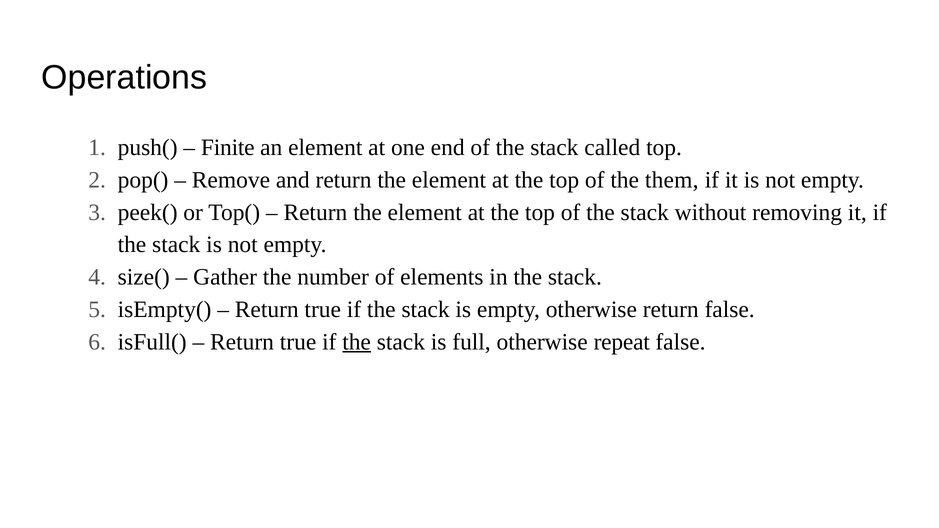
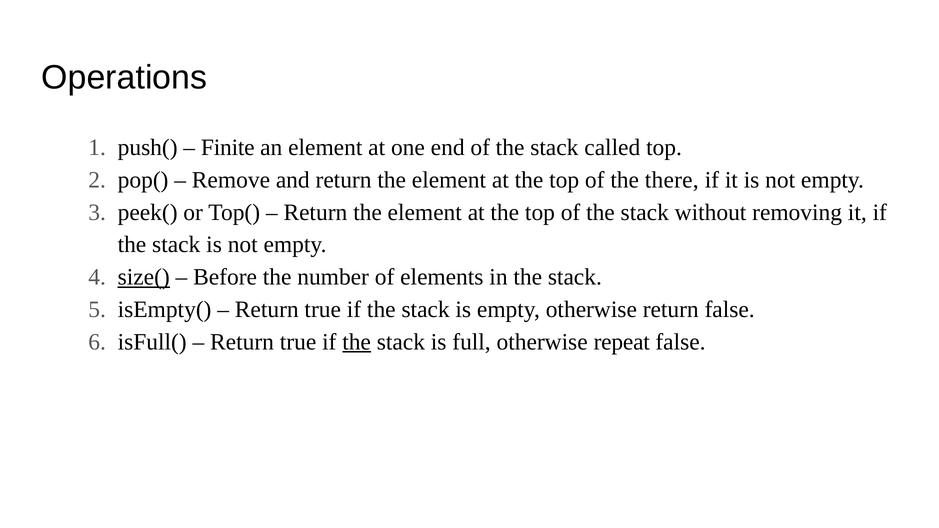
them: them -> there (672, 180)
size( underline: none -> present (144, 277)
Gather: Gather -> Before (225, 277)
